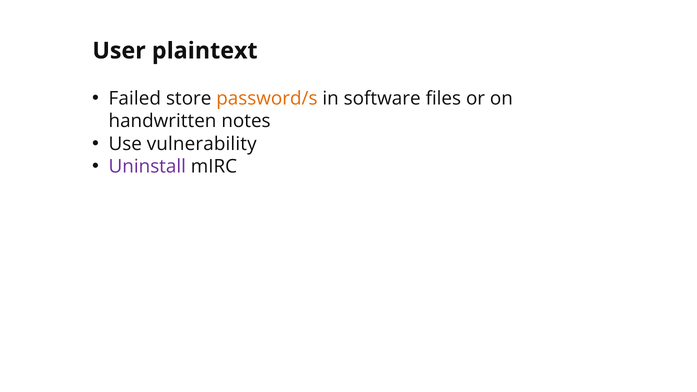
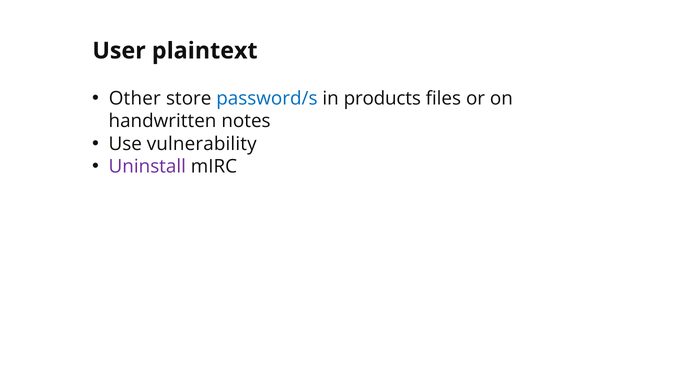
Failed: Failed -> Other (135, 99)
password/s colour: orange -> blue (267, 99)
software: software -> products (382, 99)
